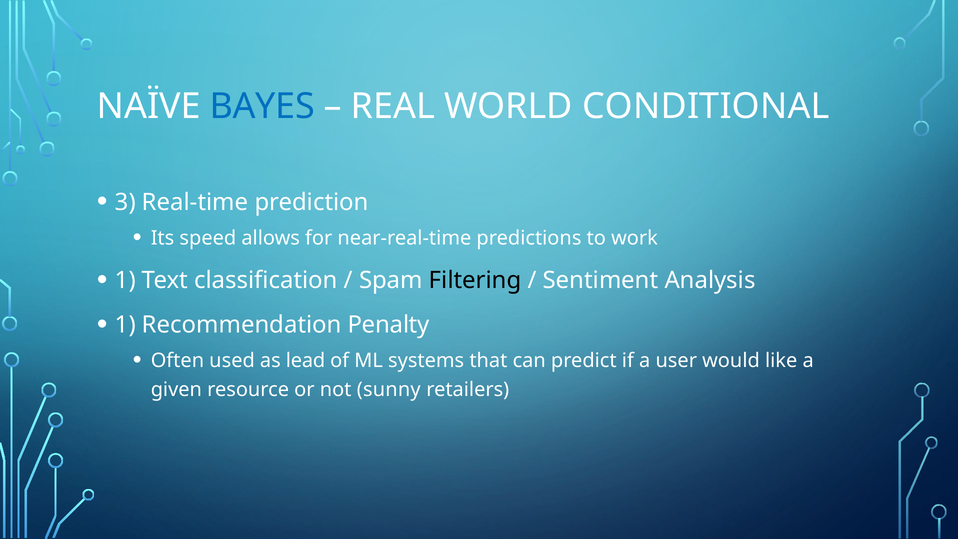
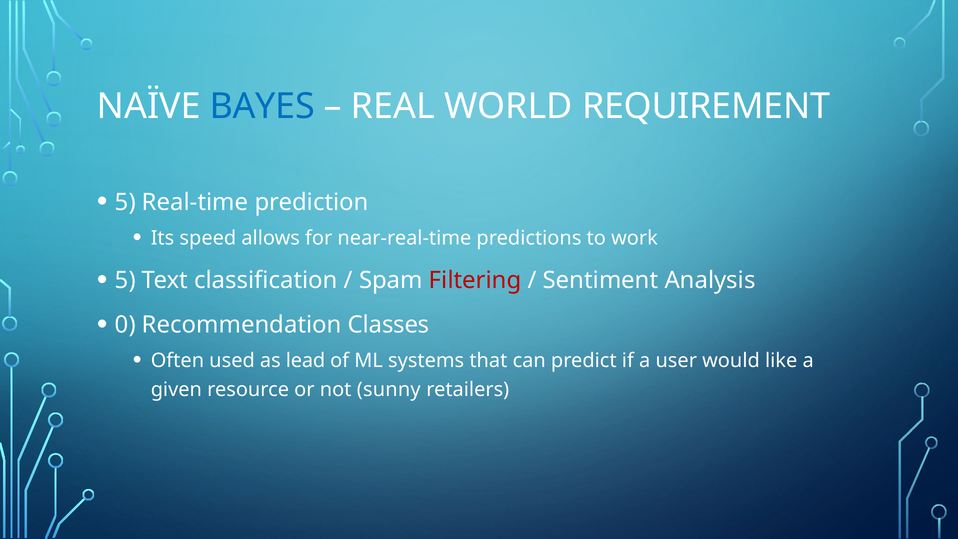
CONDITIONAL: CONDITIONAL -> REQUIREMENT (706, 106)
3: 3 -> 5 (125, 202)
1: 1 -> 5 (125, 280)
Filtering colour: black -> red (475, 280)
1: 1 -> 0 (125, 325)
Penalty: Penalty -> Classes (389, 325)
